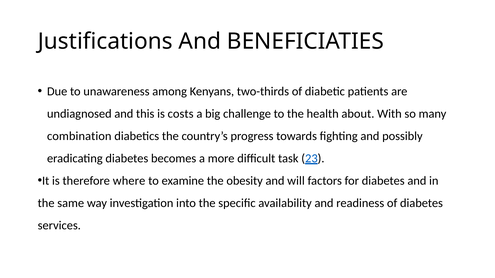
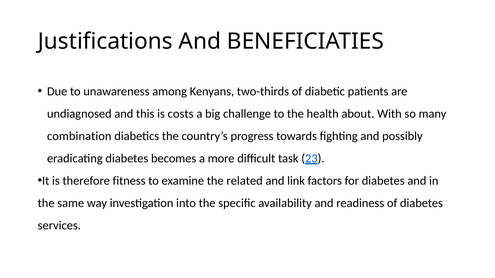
where: where -> fitness (129, 181)
obesity: obesity -> related (245, 181)
will: will -> link (296, 181)
